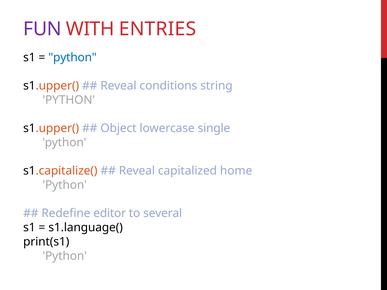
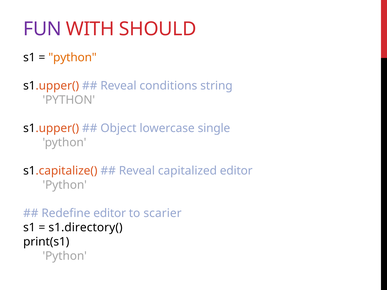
ENTRIES: ENTRIES -> SHOULD (158, 29)
python colour: blue -> orange (73, 58)
capitalized home: home -> editor (236, 171)
several: several -> scarier (163, 214)
s1.language(: s1.language( -> s1.directory( (86, 228)
